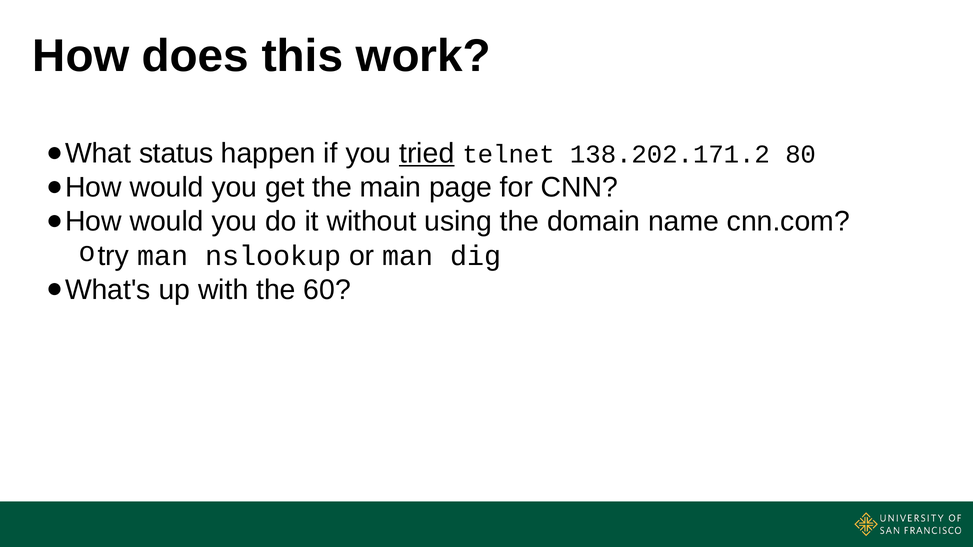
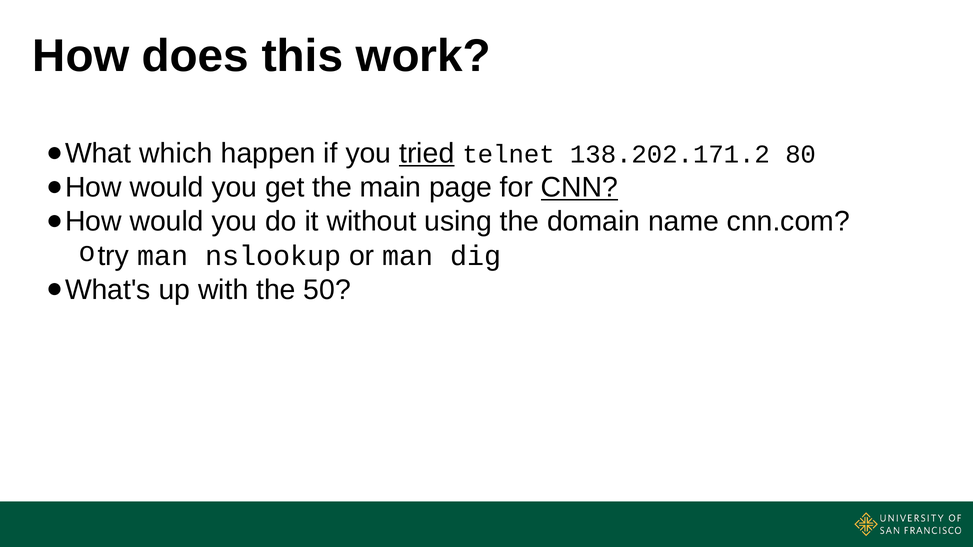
status: status -> which (176, 154)
CNN underline: none -> present (580, 188)
60: 60 -> 50 (327, 290)
